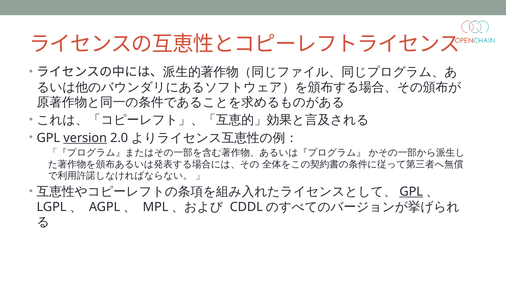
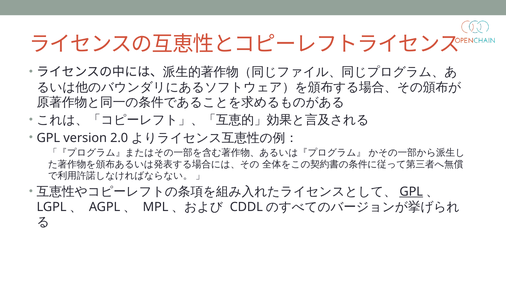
version underline: present -> none (85, 138)
